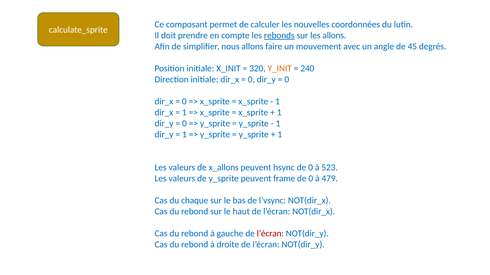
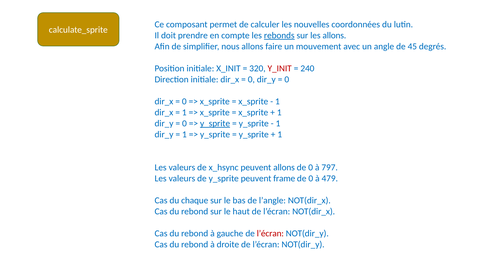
Y_INIT colour: orange -> red (280, 68)
y_sprite underline: none -> present (215, 124)
x_allons: x_allons -> x_hsync (224, 168)
peuvent hsync: hsync -> allons (284, 168)
523: 523 -> 797 (330, 168)
l’vsync: l’vsync -> l’angle (272, 201)
